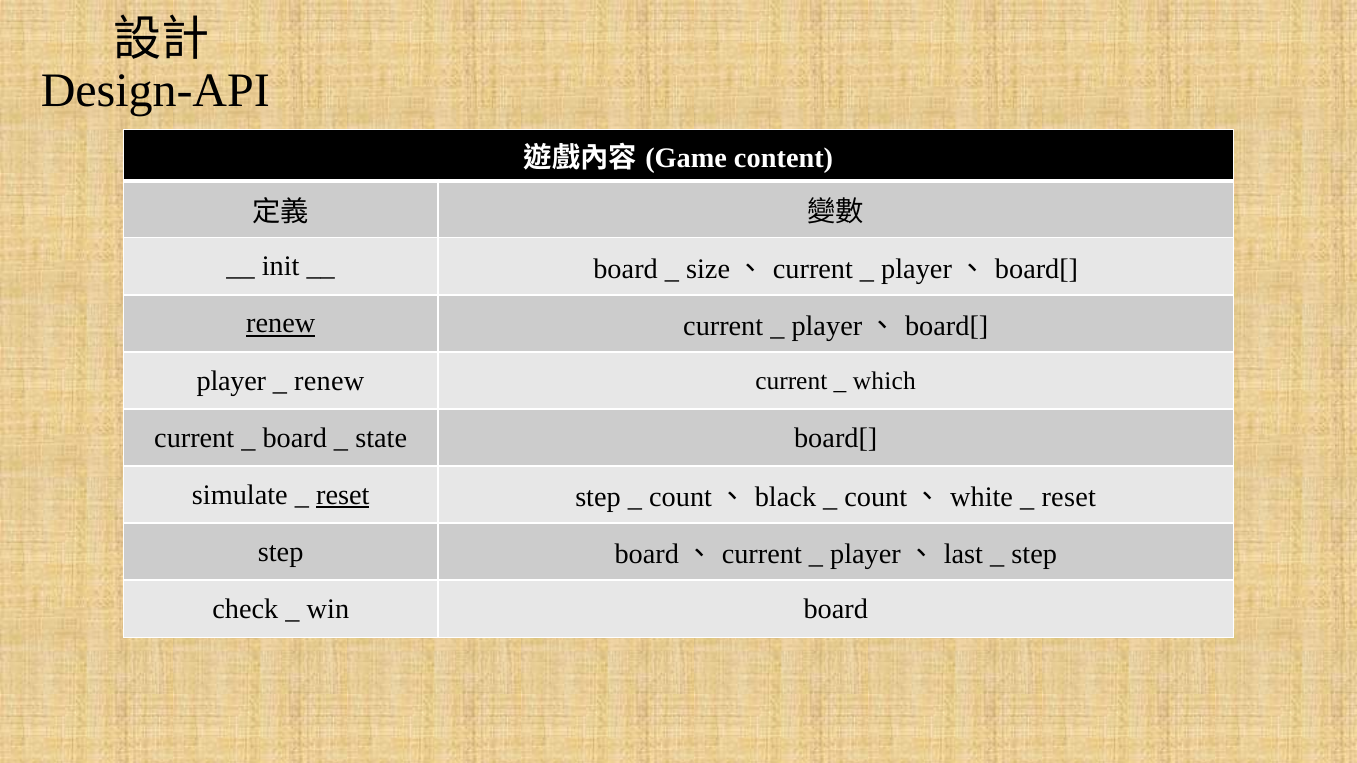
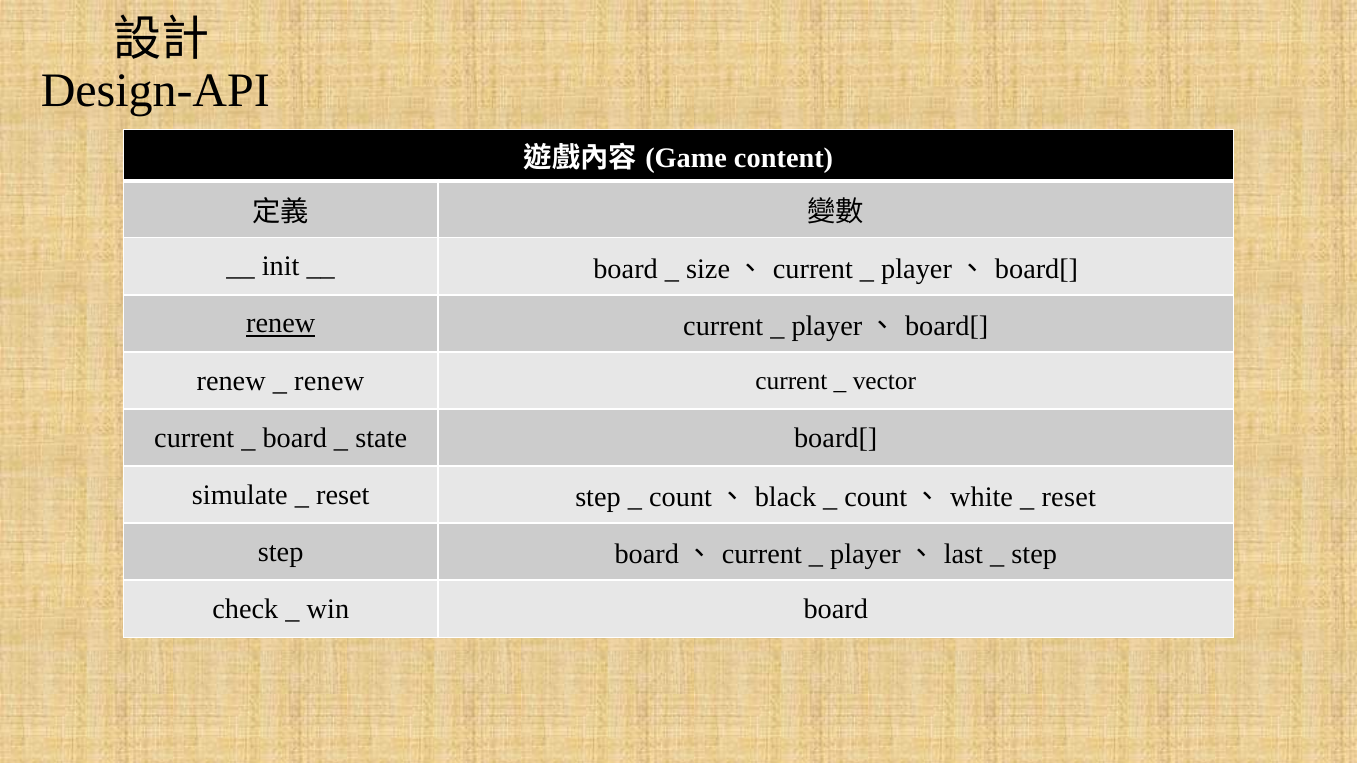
player: player -> renew (231, 381)
which: which -> vector (884, 381)
reset underline: present -> none (343, 495)
